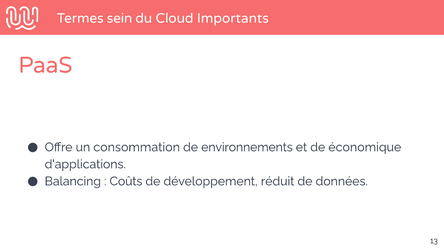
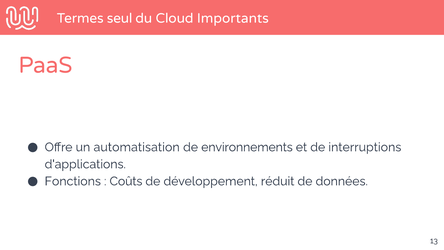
sein: sein -> seul (120, 18)
consommation: consommation -> automatisation (137, 147)
économique: économique -> interruptions (365, 147)
Balancing: Balancing -> Fonctions (73, 181)
